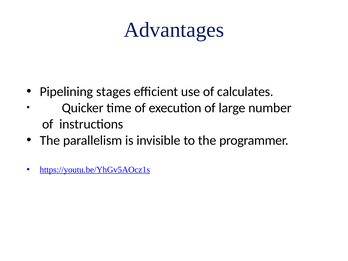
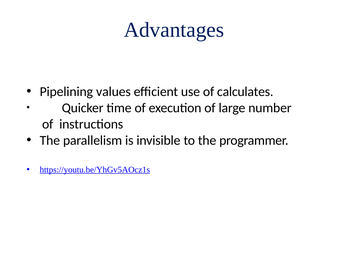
stages: stages -> values (113, 92)
